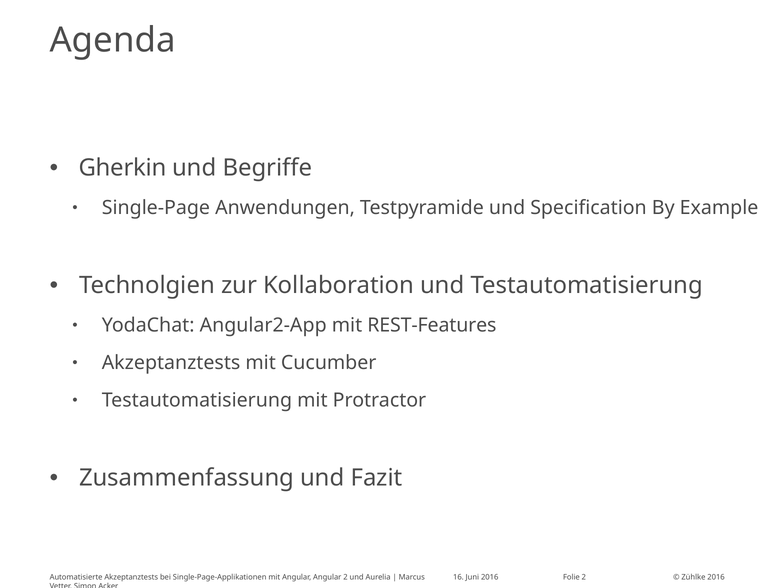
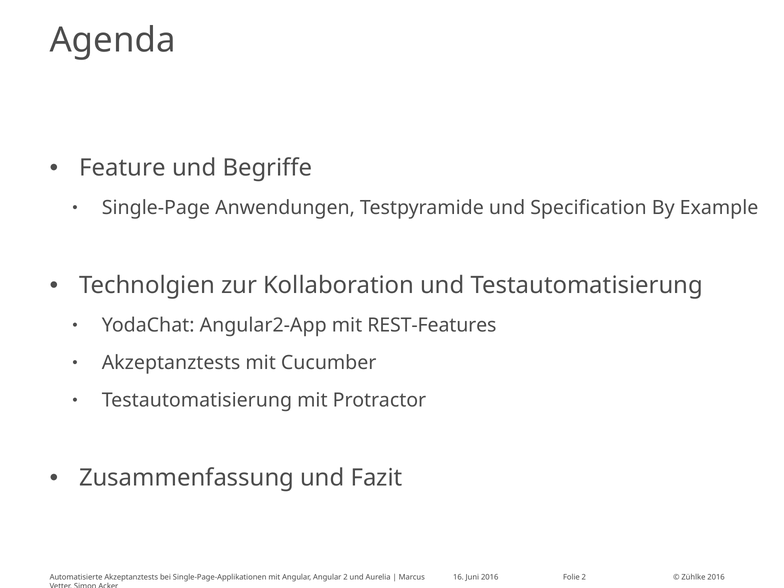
Gherkin: Gherkin -> Feature (122, 168)
